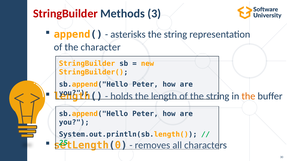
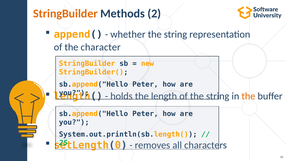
StringBuilder colour: red -> orange (65, 14)
3: 3 -> 2 (154, 14)
asterisks: asterisks -> whether (128, 35)
